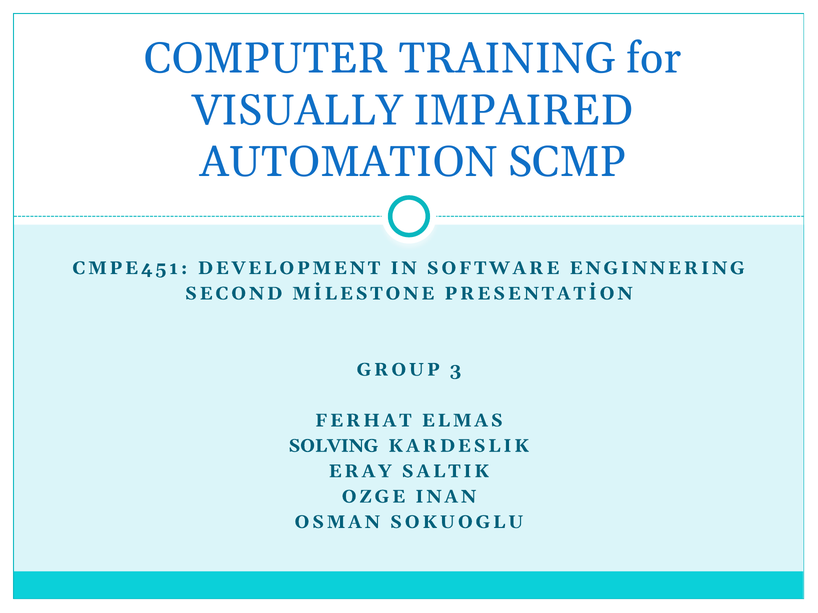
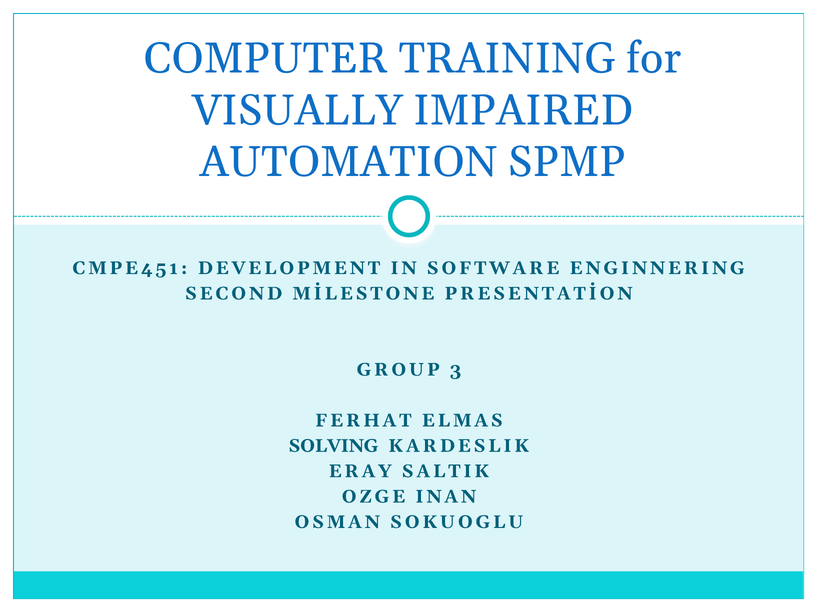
SCMP: SCMP -> SPMP (567, 162)
